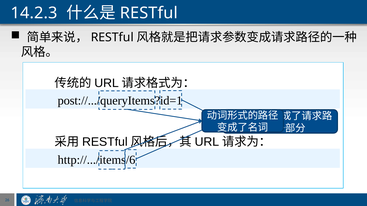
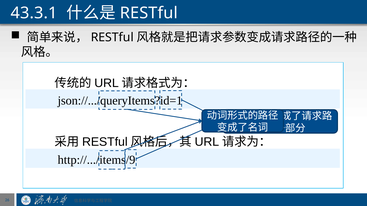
14.2.3: 14.2.3 -> 43.3.1 (34, 13)
post://.../queryItems?id=1: post://.../queryItems?id=1 -> json://.../queryItems?id=1 (120, 101)
http://.../items/6: http://.../items/6 -> http://.../items/9 (96, 160)
